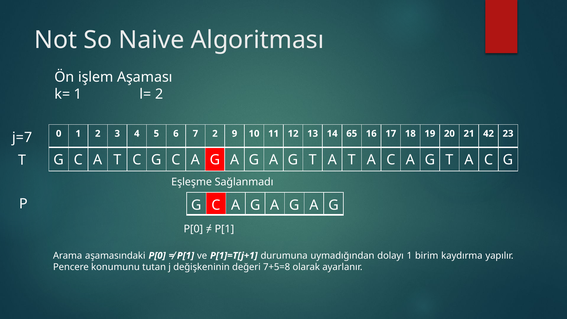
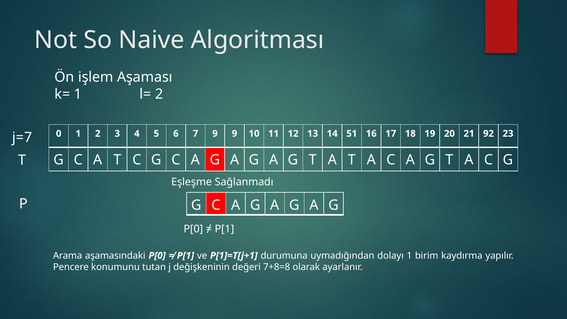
7 2: 2 -> 9 (215, 134)
65: 65 -> 51 (352, 134)
42: 42 -> 92 (489, 134)
7+5=8: 7+5=8 -> 7+8=8 (277, 267)
